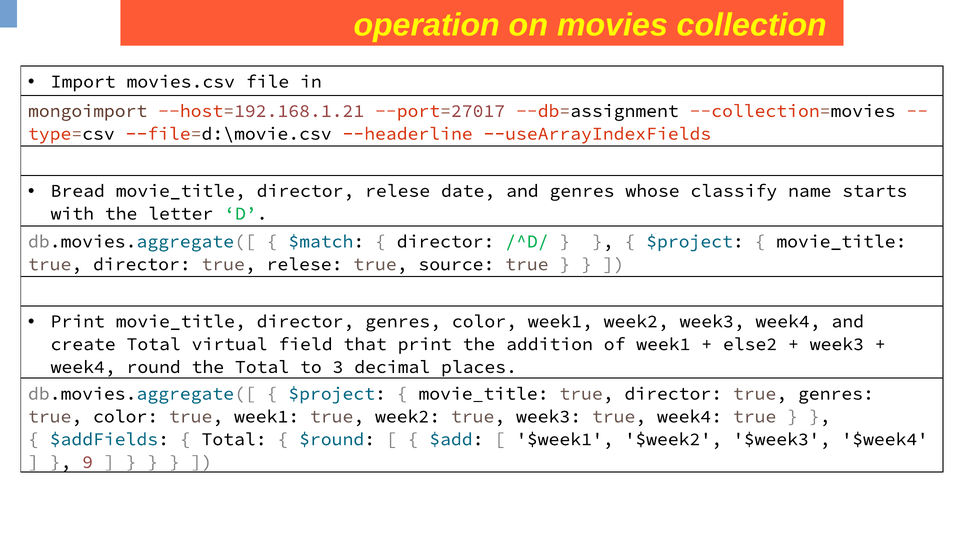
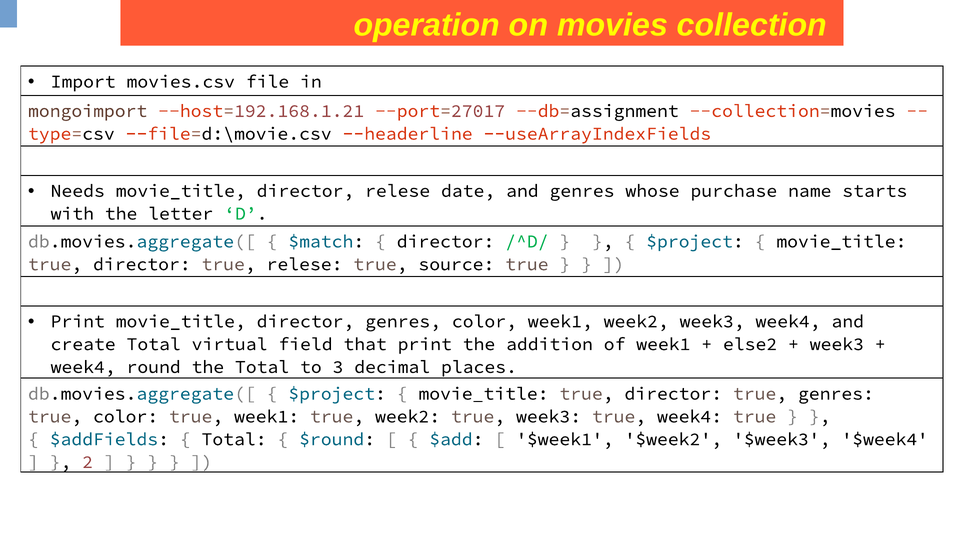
Bread: Bread -> Needs (78, 191)
classify: classify -> purchase (734, 191)
9: 9 -> 2 (88, 462)
